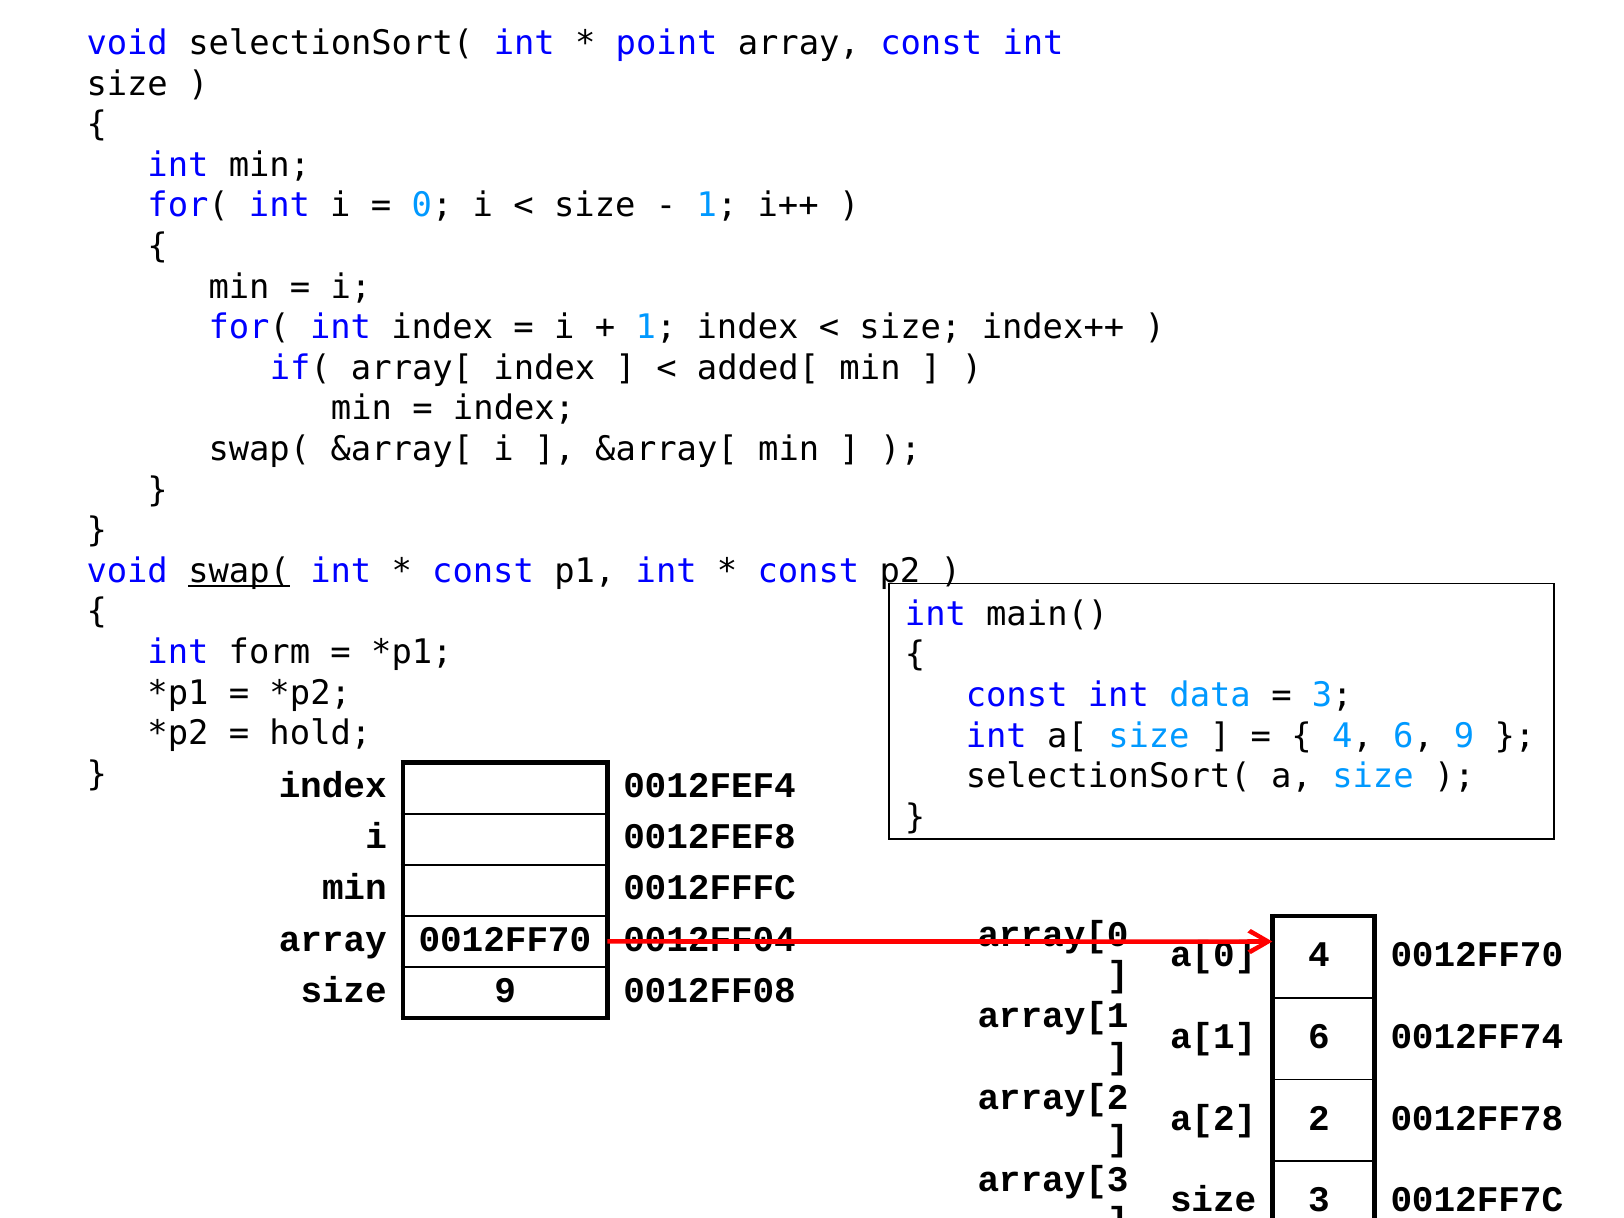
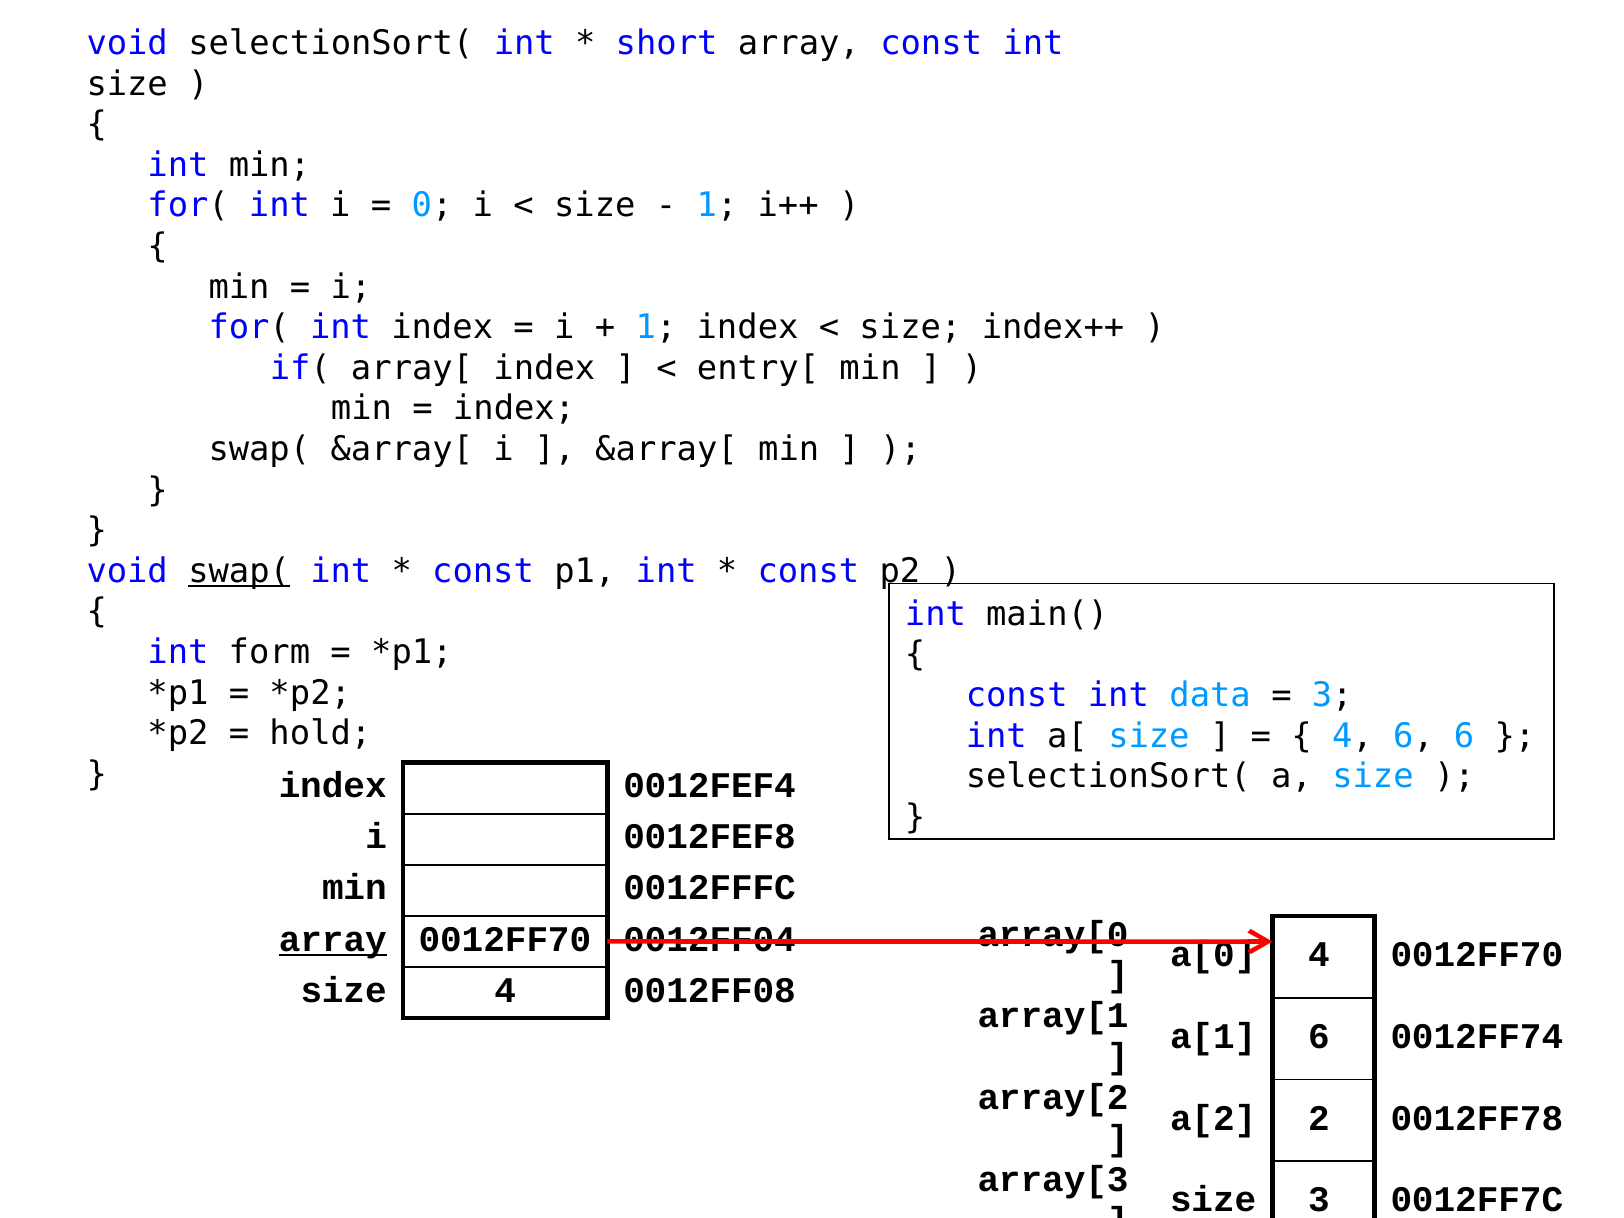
point: point -> short (667, 43)
added[: added[ -> entry[ (758, 368)
6 9: 9 -> 6 (1464, 736)
array underline: none -> present (333, 939)
size 9: 9 -> 4 (505, 990)
